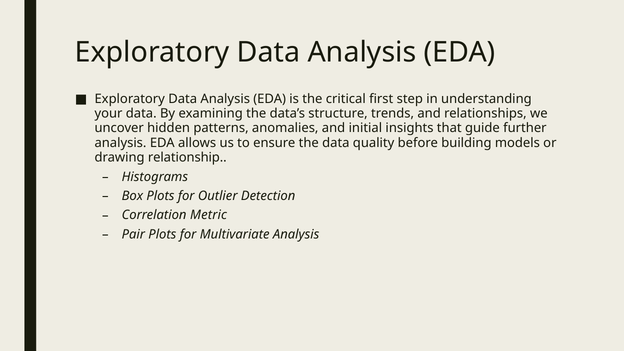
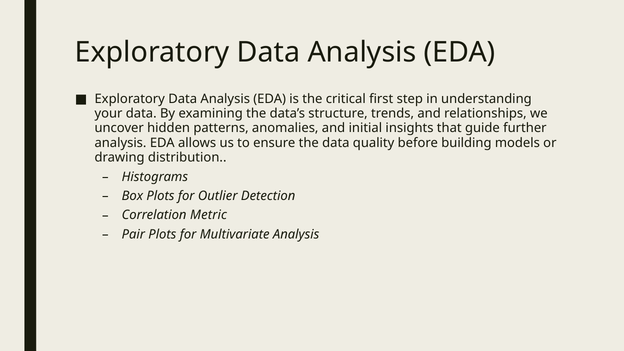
relationship: relationship -> distribution (187, 158)
